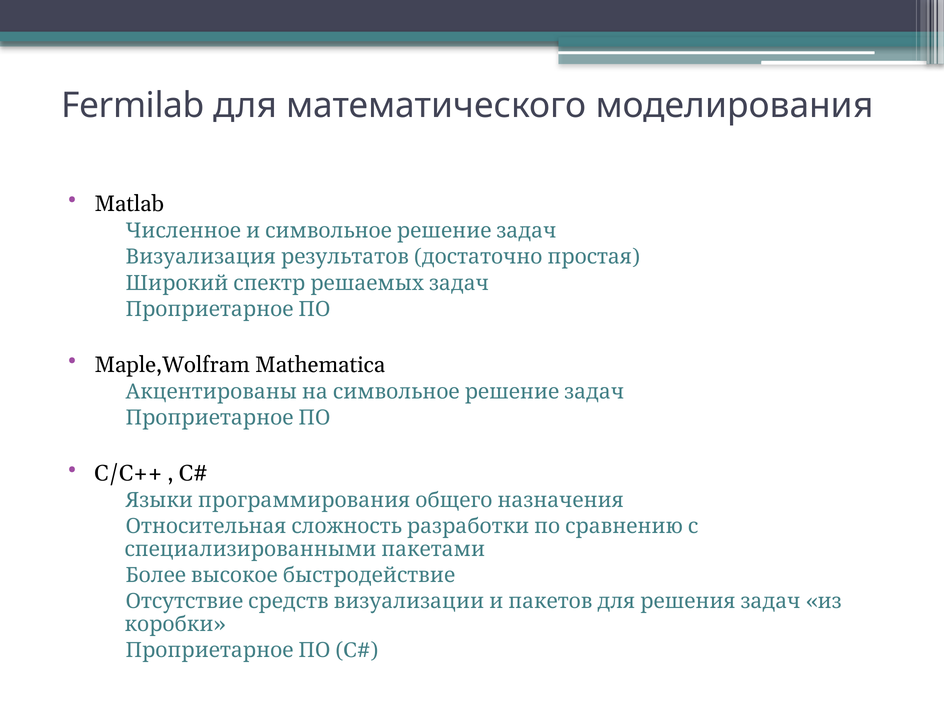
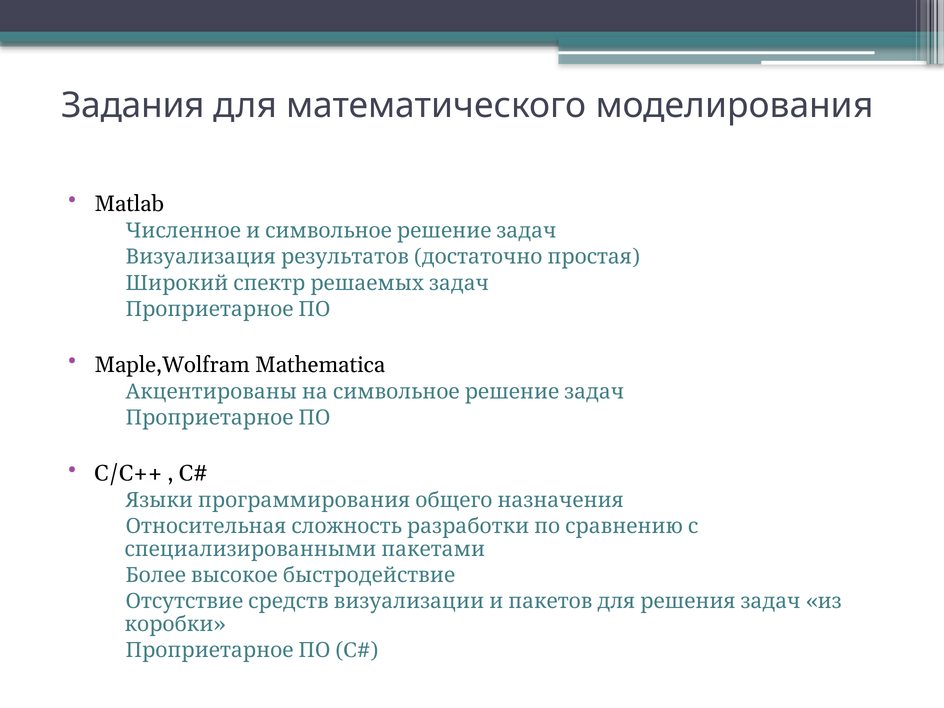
Fermilab: Fermilab -> Задания (133, 106)
